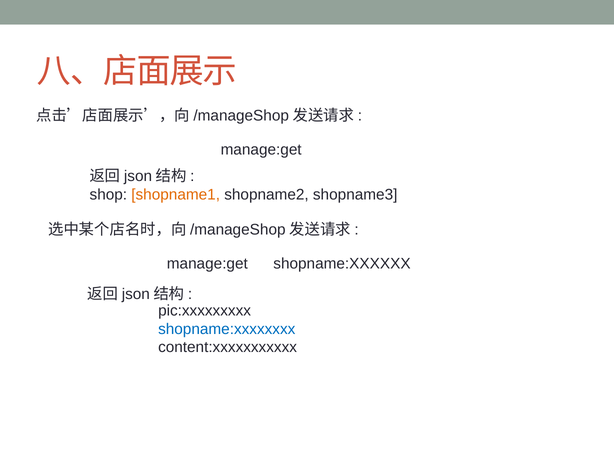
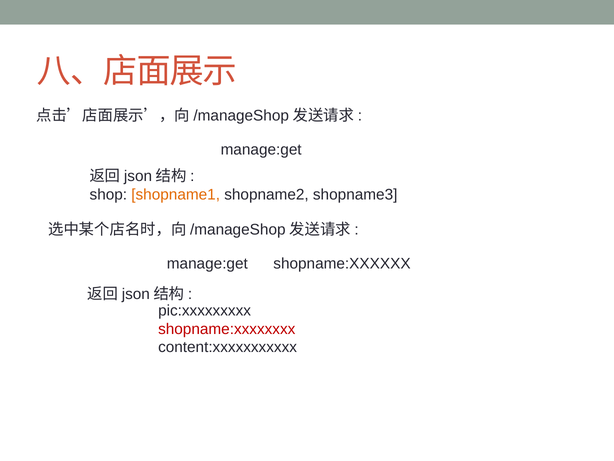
shopname:xxxxxxxx colour: blue -> red (227, 329)
